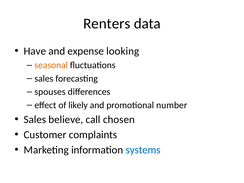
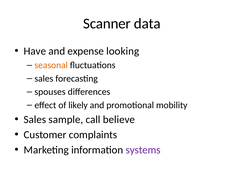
Renters: Renters -> Scanner (107, 24)
number: number -> mobility (172, 105)
believe: believe -> sample (66, 120)
chosen: chosen -> believe (119, 120)
systems colour: blue -> purple (143, 150)
